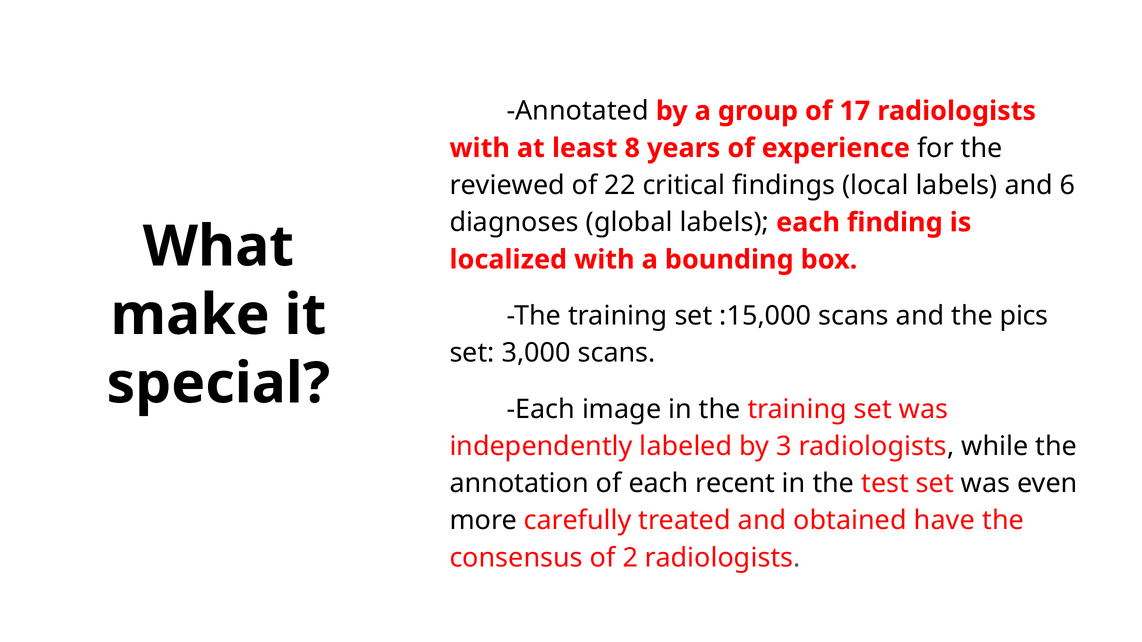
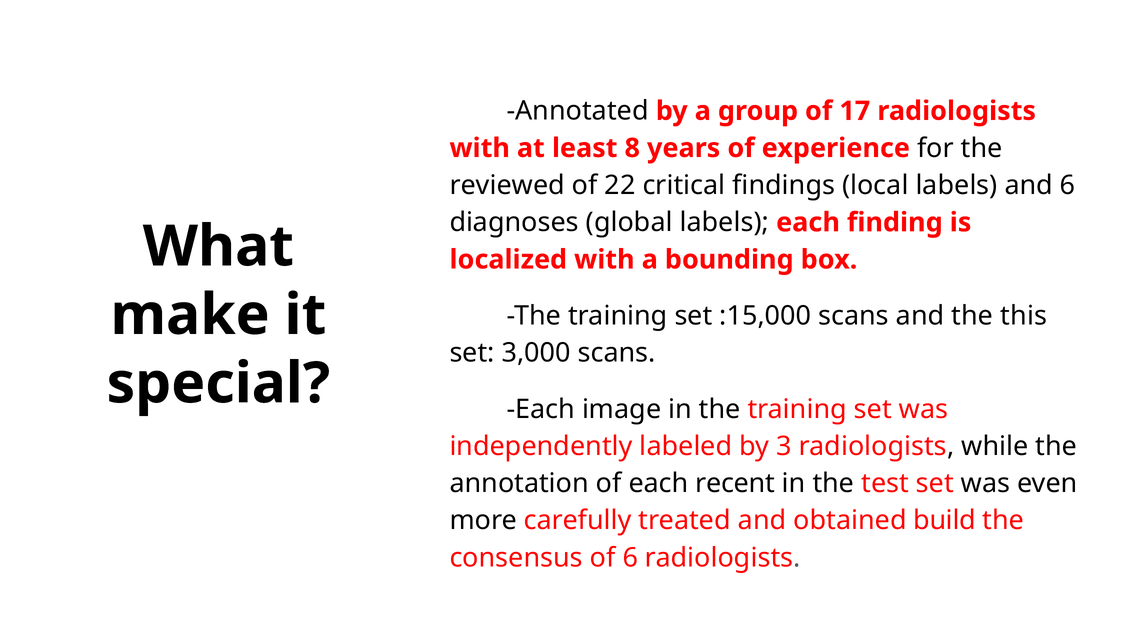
pics: pics -> this (1024, 316)
have: have -> build (945, 521)
of 2: 2 -> 6 (630, 558)
